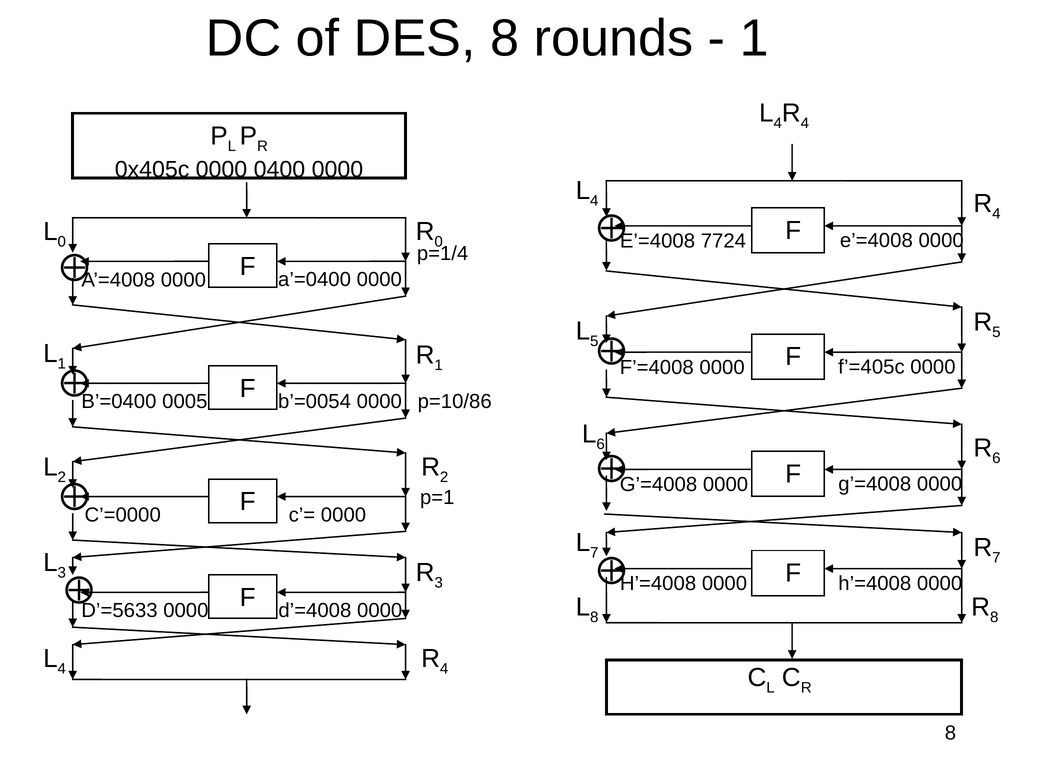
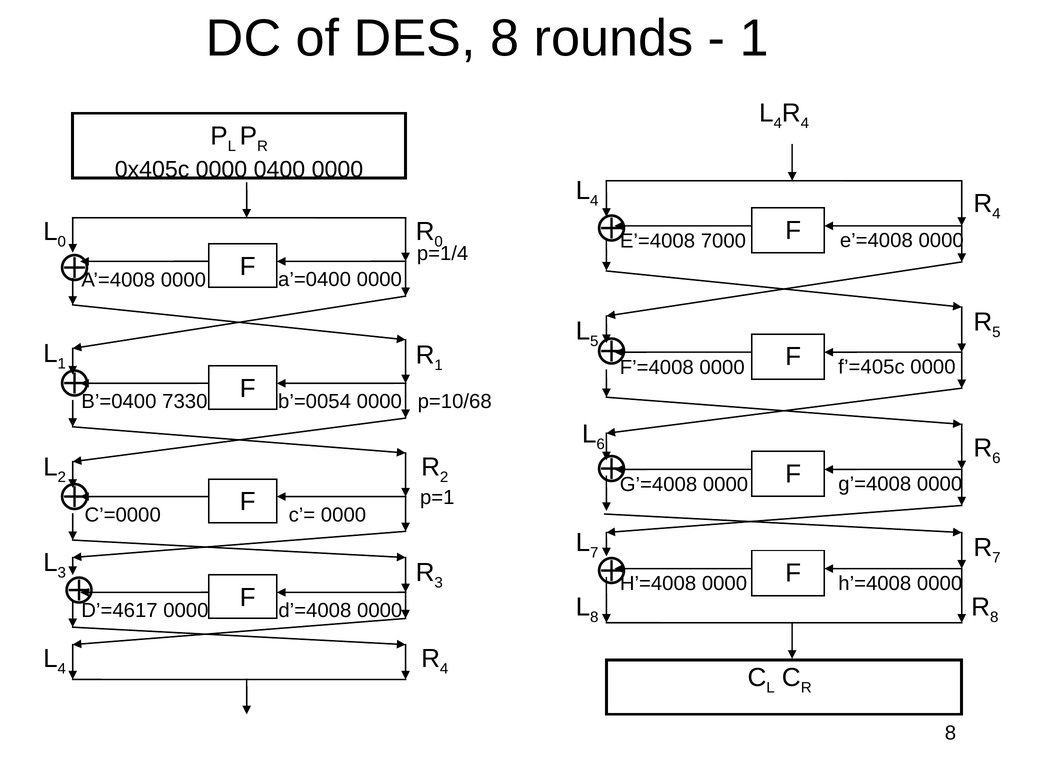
7724: 7724 -> 7000 (723, 241)
0005: 0005 -> 7330 (185, 402)
p=10/86: p=10/86 -> p=10/68 (455, 402)
D’=5633: D’=5633 -> D’=4617 (119, 611)
